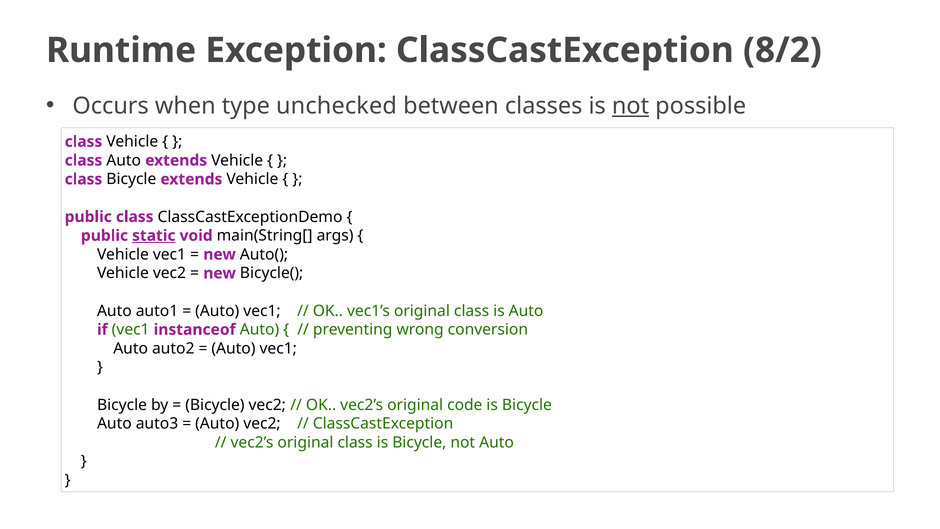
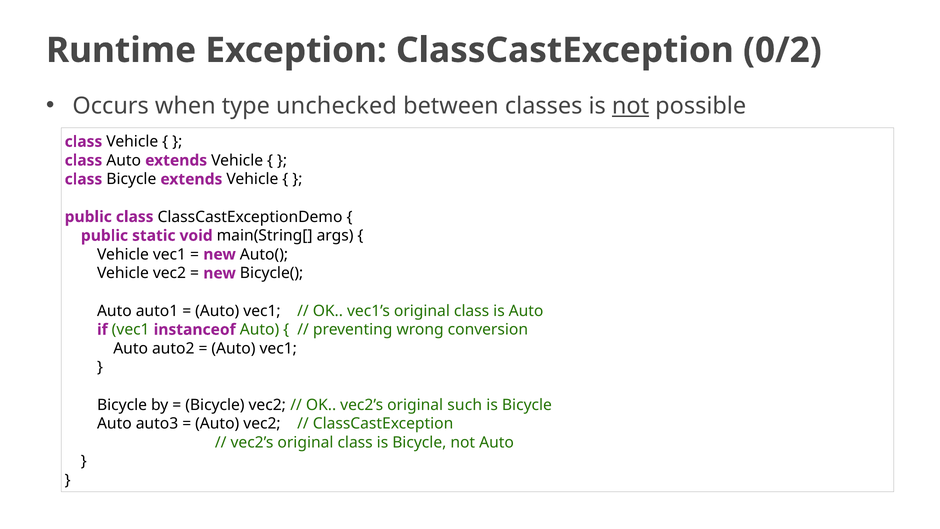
8/2: 8/2 -> 0/2 (782, 50)
static underline: present -> none (154, 236)
code: code -> such (465, 405)
